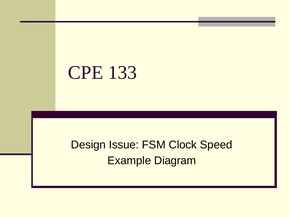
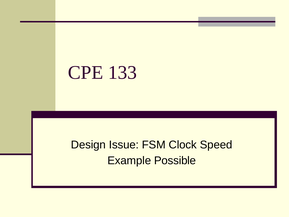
Diagram: Diagram -> Possible (175, 160)
